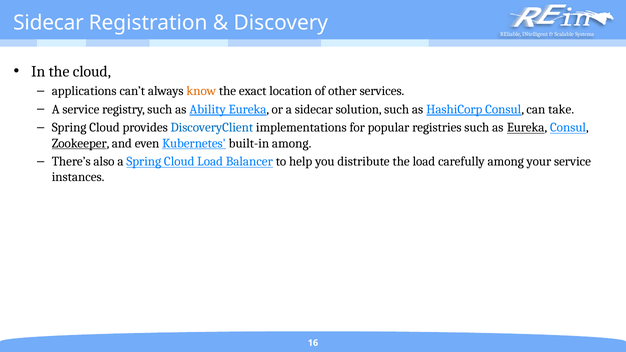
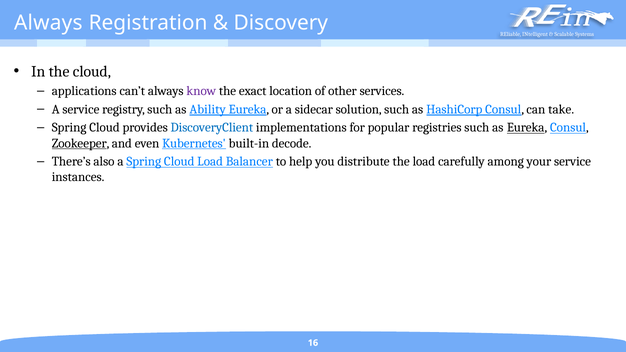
Sidecar: Sidecar -> Always (48, 23)
know colour: orange -> purple (201, 91)
built-in among: among -> decode (292, 143)
